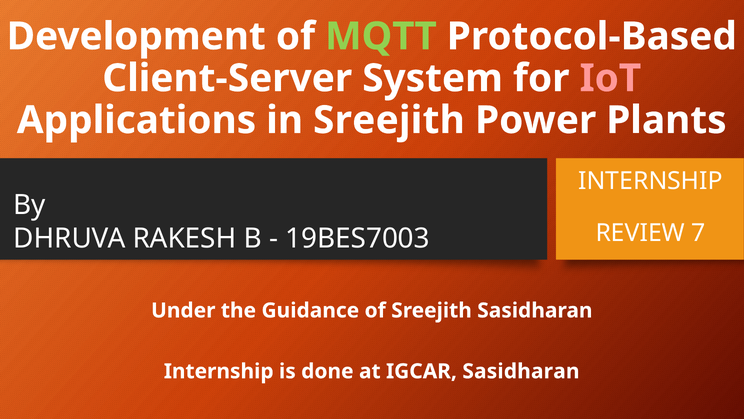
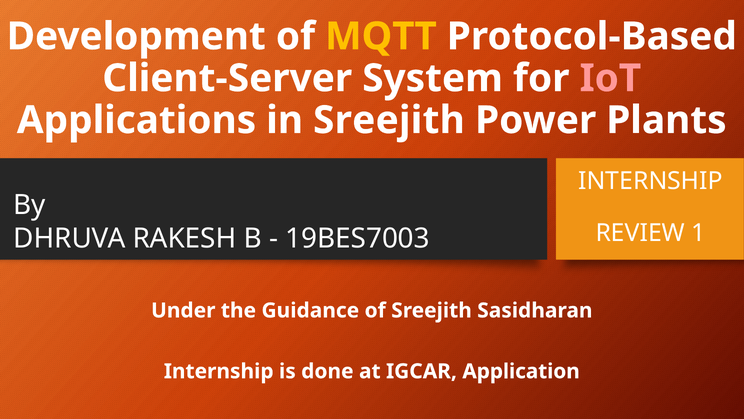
MQTT colour: light green -> yellow (381, 36)
7: 7 -> 1 (698, 233)
IGCAR Sasidharan: Sasidharan -> Application (521, 371)
